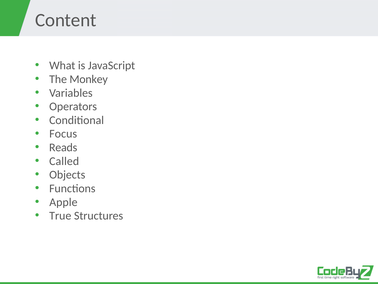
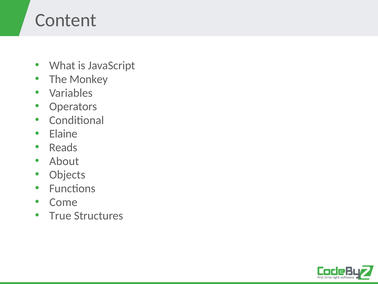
Focus: Focus -> Elaine (63, 134)
Called: Called -> About (64, 161)
Apple: Apple -> Come (63, 202)
